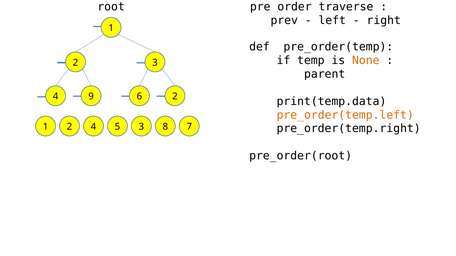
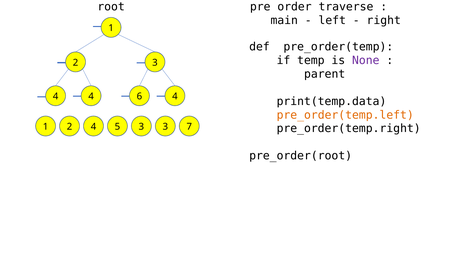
prev: prev -> main (284, 20)
None colour: orange -> purple (366, 60)
4 9: 9 -> 4 (91, 97)
6 2: 2 -> 4 (175, 97)
3 8: 8 -> 3 (165, 127)
